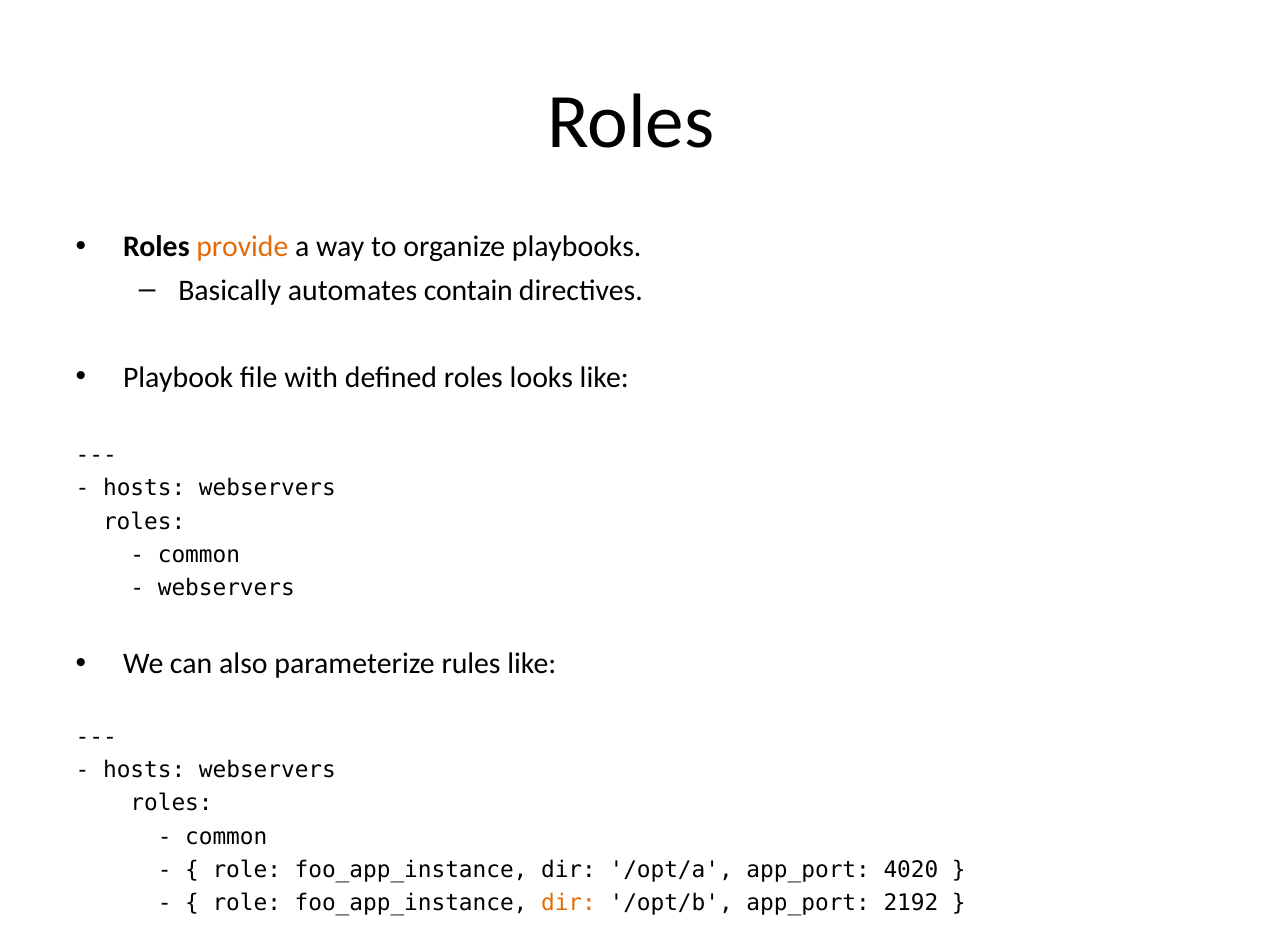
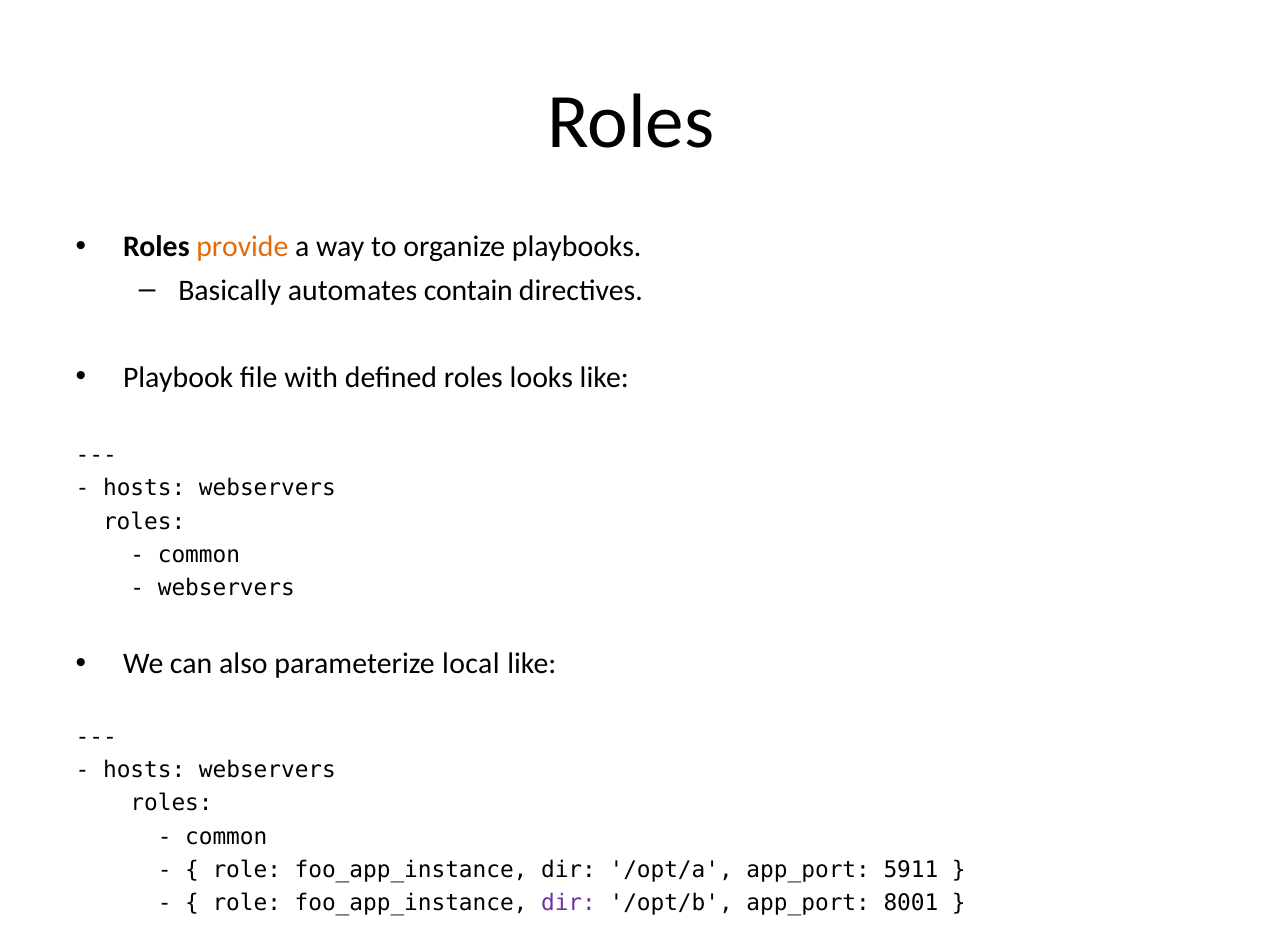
rules: rules -> local (471, 664)
4020: 4020 -> 5911 (911, 870)
dir colour: orange -> purple (569, 904)
2192: 2192 -> 8001 (911, 904)
